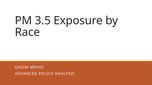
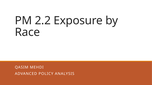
3.5: 3.5 -> 2.2 (43, 21)
